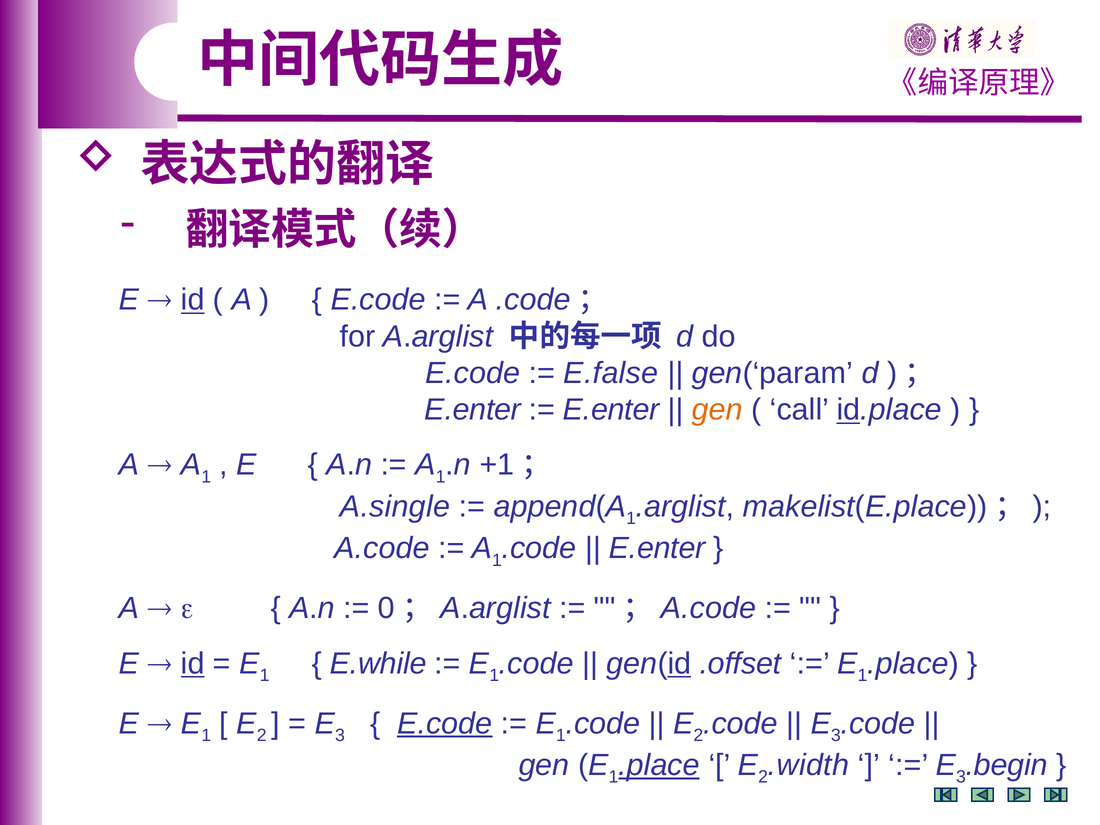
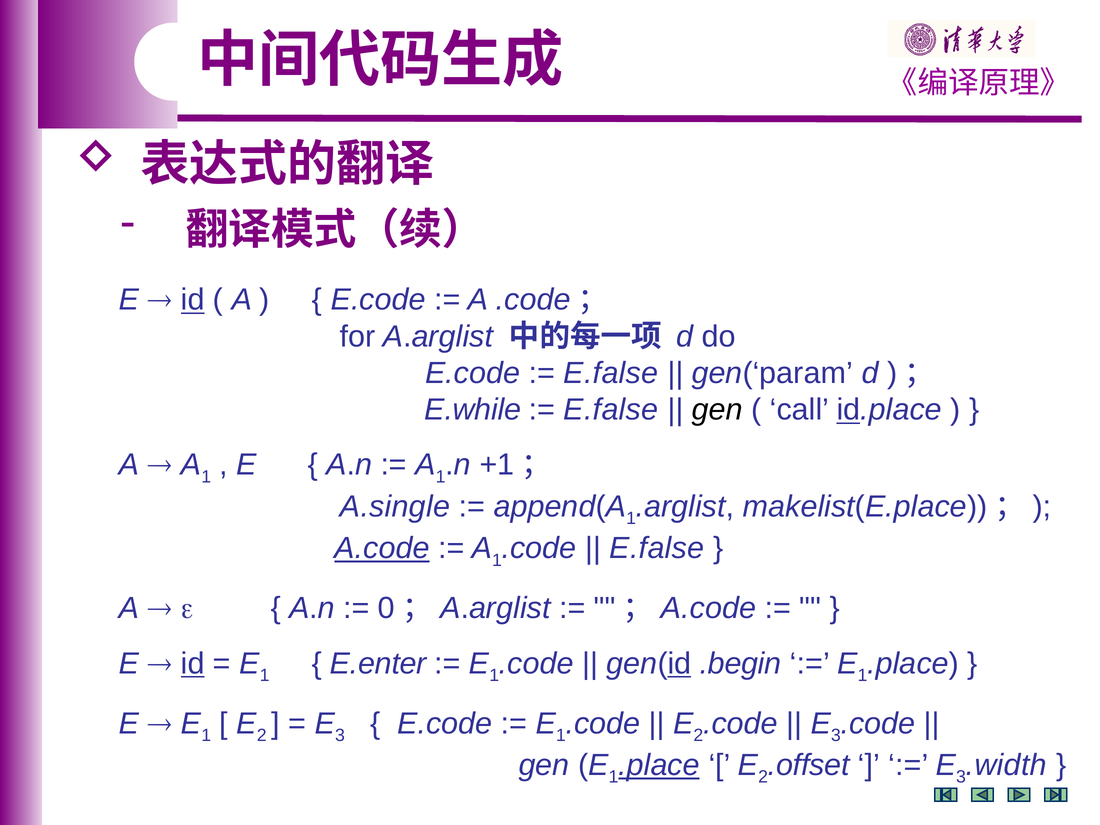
E.enter: E.enter -> E.while (473, 410)
E.enter: E.enter -> E.false (611, 410)
gen colour: orange -> black (717, 410)
A.code underline: none -> present (382, 548)
E.enter: E.enter -> E.false (657, 548)
E.while: E.while -> E.enter (378, 663)
.offset: .offset -> .begin (741, 663)
E.code underline: present -> none (445, 723)
.width: .width -> .offset (809, 765)
.begin: .begin -> .width (1006, 765)
